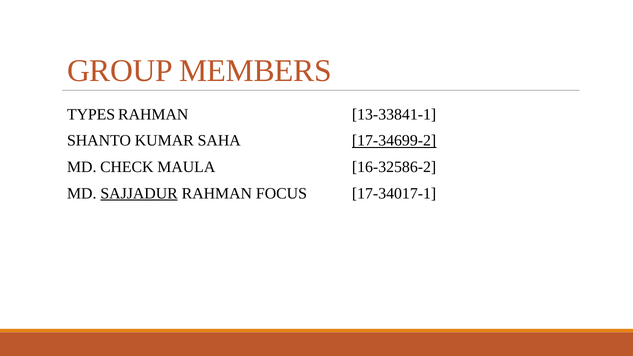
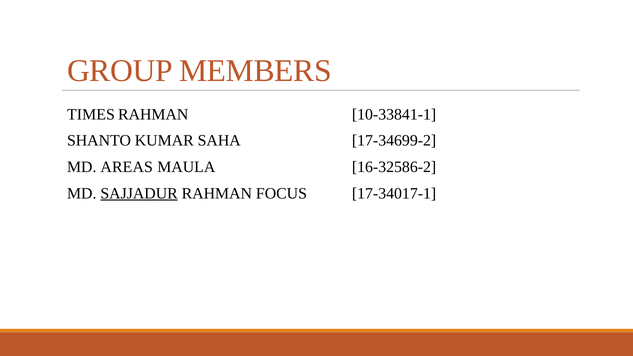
TYPES: TYPES -> TIMES (91, 114)
13-33841-1: 13-33841-1 -> 10-33841-1 (394, 114)
17-34699-2 underline: present -> none (394, 141)
CHECK: CHECK -> AREAS (127, 167)
